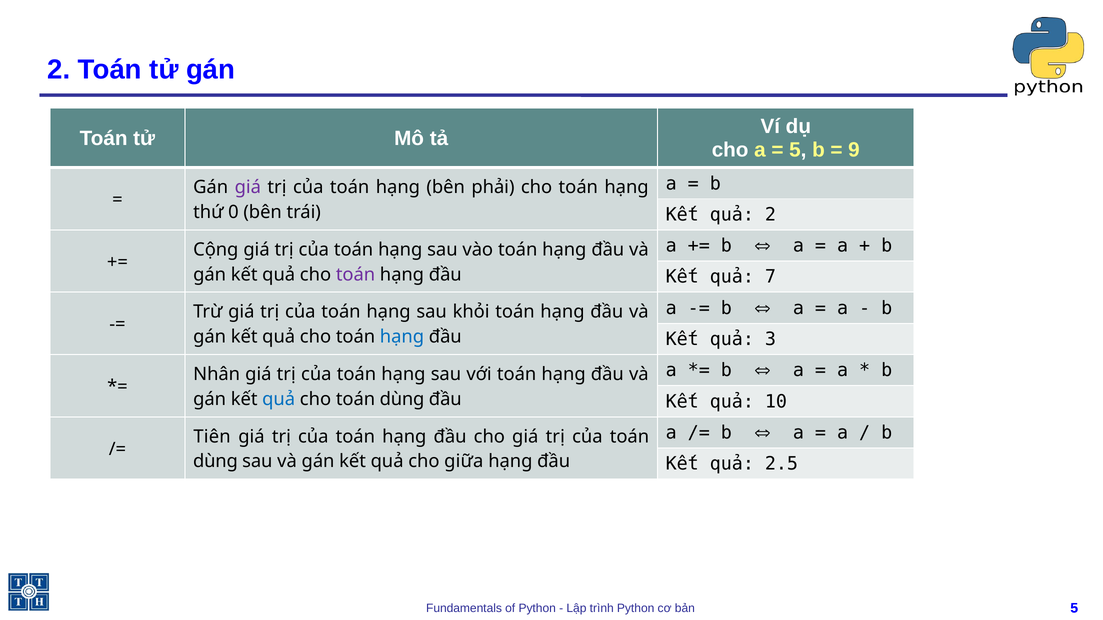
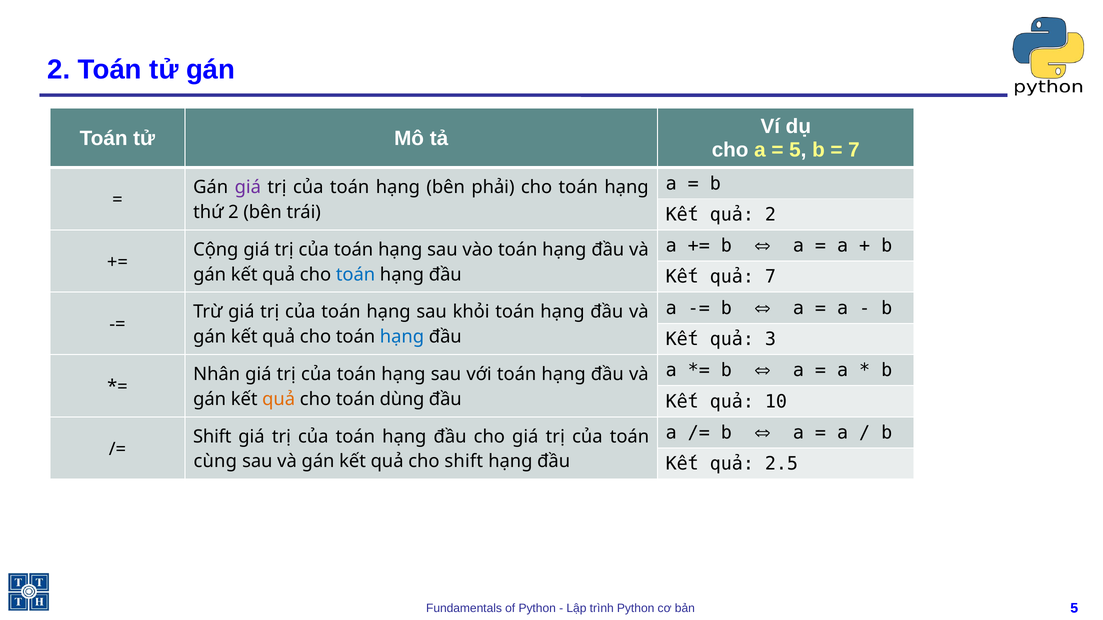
9: 9 -> 7 (854, 150)
thứ 0: 0 -> 2 (233, 212)
toán colour: purple -> blue (356, 275)
quả colour: blue -> orange (279, 399)
Tiên: Tiên -> Shift (212, 437)
dùng: dùng -> cùng (215, 462)
cho giữa: giữa -> shift (464, 462)
